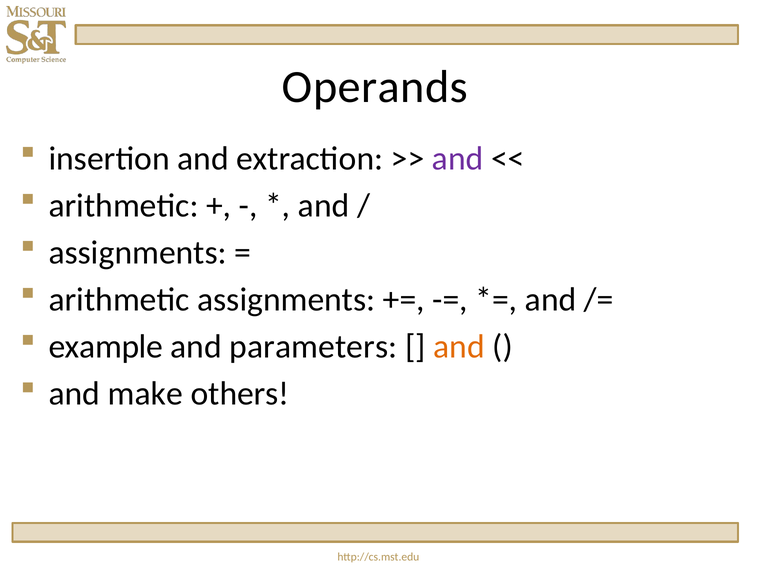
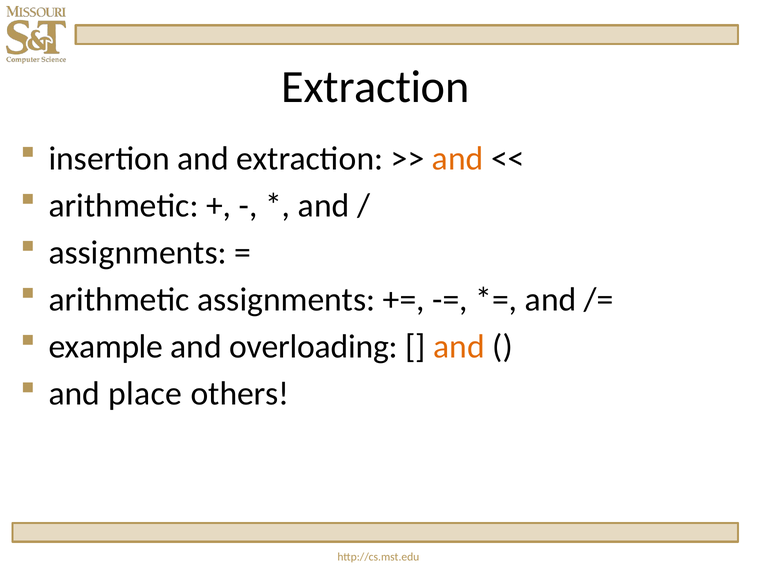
Operands: Operands -> Extraction (375, 87)
and colour: purple -> orange (458, 159)
parameters: parameters -> overloading (314, 347)
make: make -> place (145, 394)
